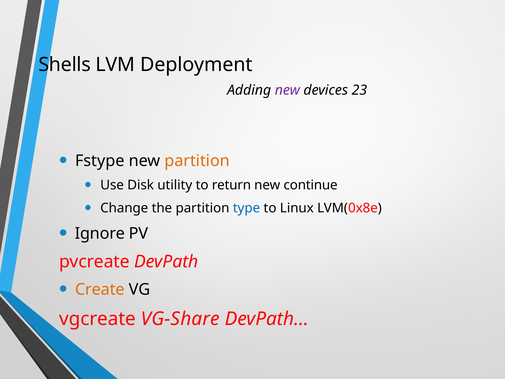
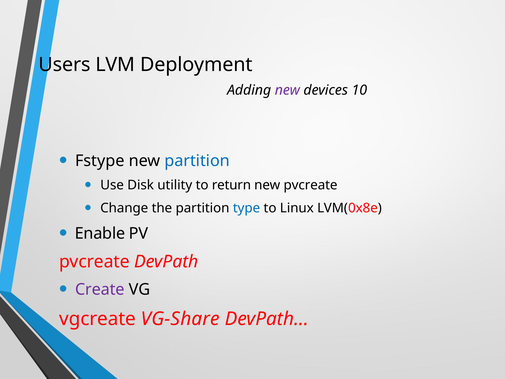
Shells: Shells -> Users (65, 65)
23: 23 -> 10 (359, 90)
partition colour: orange -> blue (197, 161)
new continue: continue -> pvcreate (311, 185)
Ignore: Ignore -> Enable (100, 234)
Create colour: orange -> purple (100, 289)
